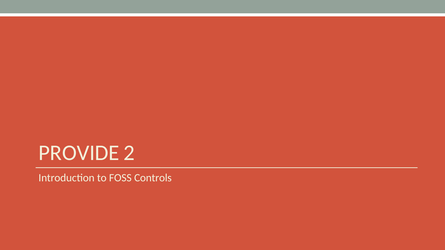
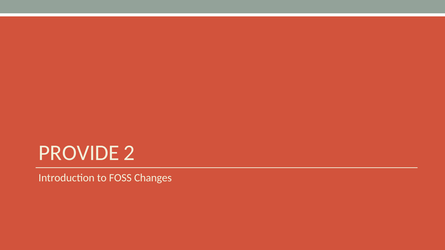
Controls: Controls -> Changes (153, 178)
